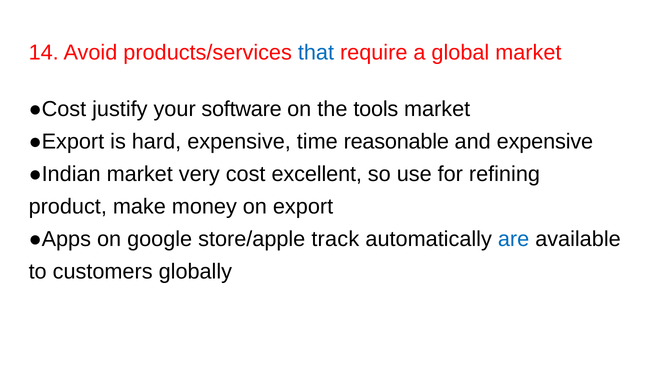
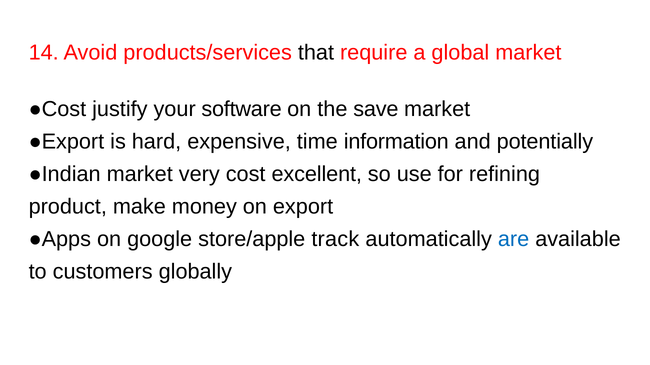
that colour: blue -> black (316, 53)
tools: tools -> save (376, 109)
reasonable: reasonable -> information (396, 142)
and expensive: expensive -> potentially (545, 142)
